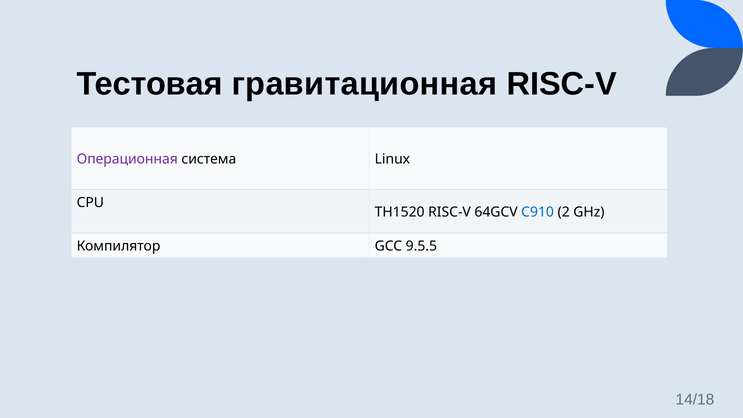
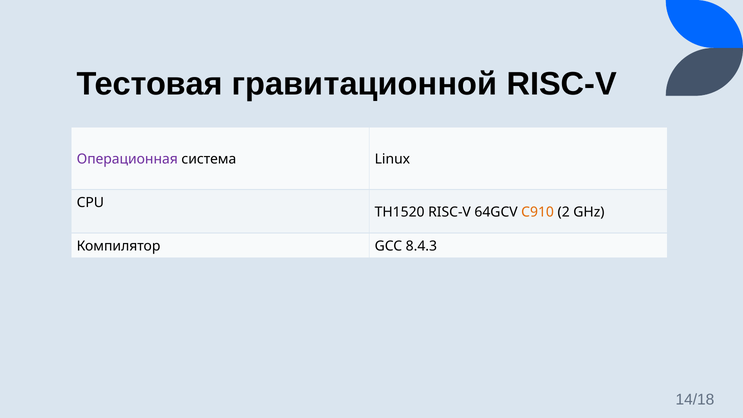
гравитационная: гравитационная -> гравитационной (364, 84)
C910 colour: blue -> orange (538, 212)
9.5.5: 9.5.5 -> 8.4.3 (421, 246)
